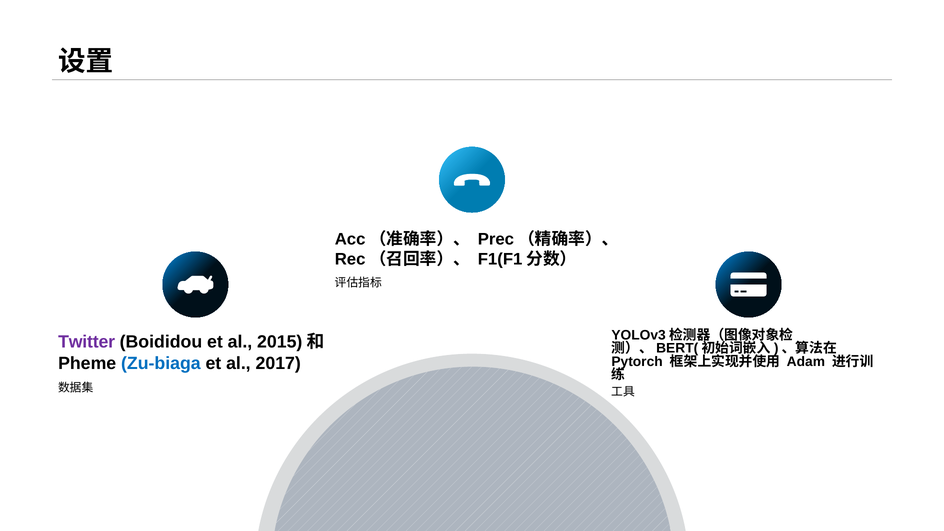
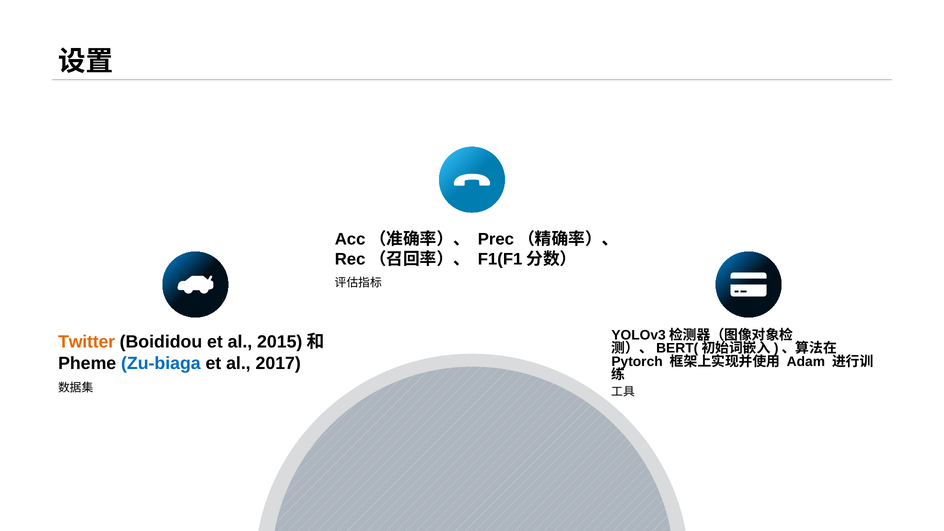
Twitter colour: purple -> orange (87, 342)
